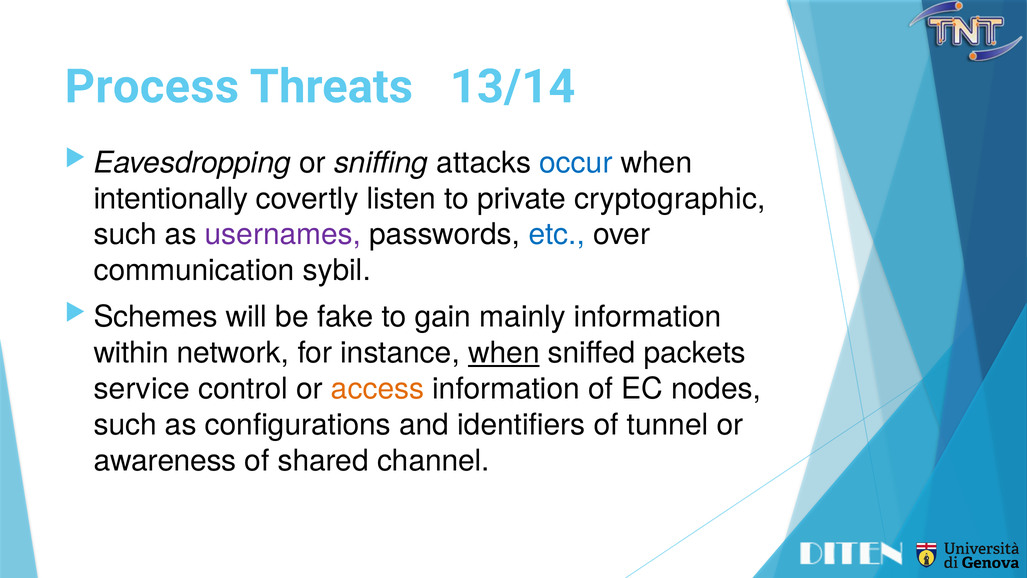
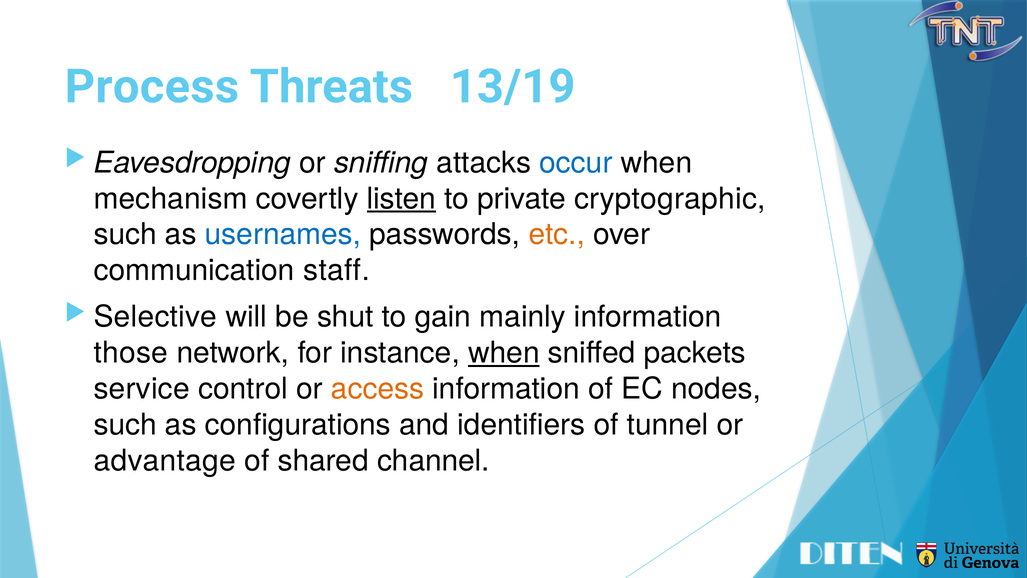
13/14: 13/14 -> 13/19 (513, 87)
intentionally: intentionally -> mechanism (171, 199)
listen underline: none -> present (401, 199)
usernames colour: purple -> blue (283, 234)
etc colour: blue -> orange (557, 234)
sybil: sybil -> staff (337, 270)
Schemes: Schemes -> Selective (155, 317)
fake: fake -> shut (345, 317)
within: within -> those (131, 353)
awareness: awareness -> advantage (165, 460)
